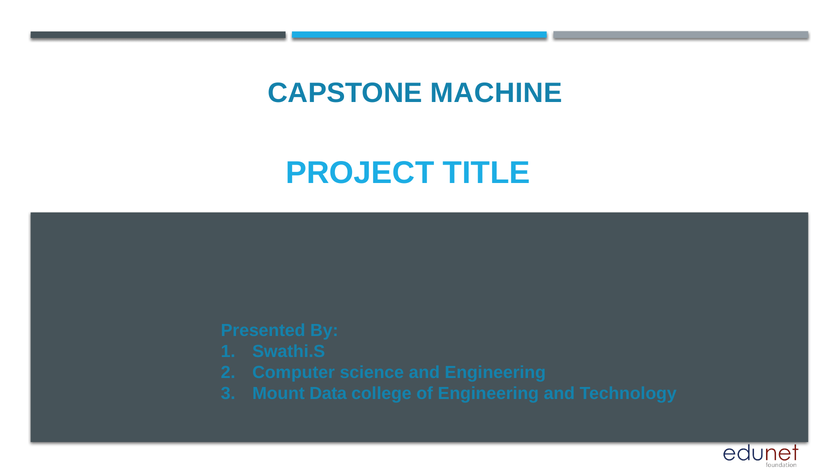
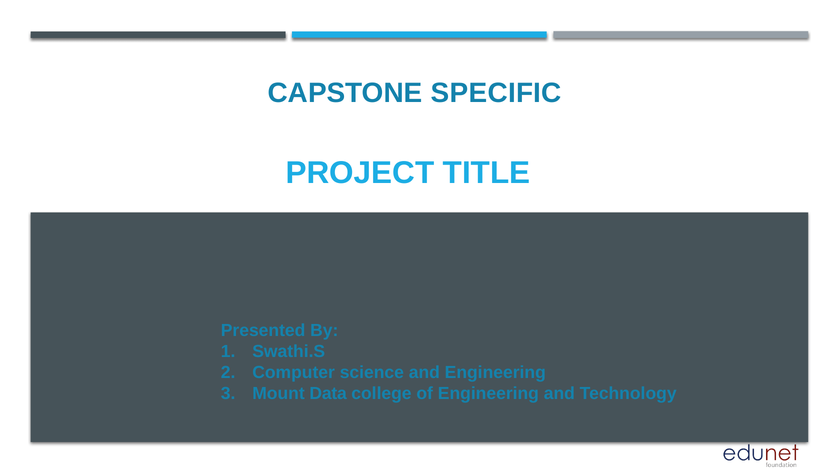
MACHINE: MACHINE -> SPECIFIC (496, 93)
